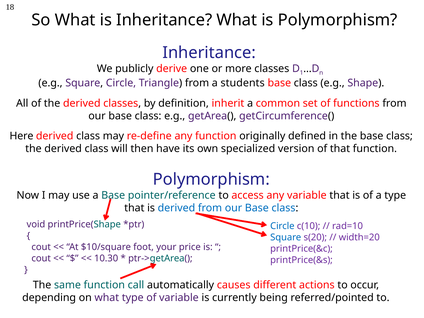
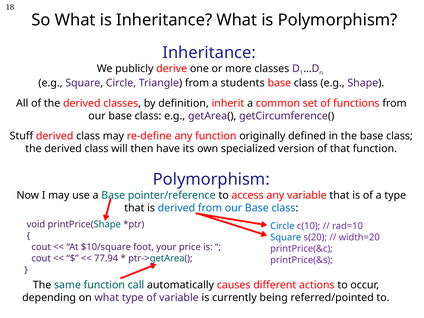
Here: Here -> Stuff (21, 136)
10.30: 10.30 -> 77.94 (106, 258)
